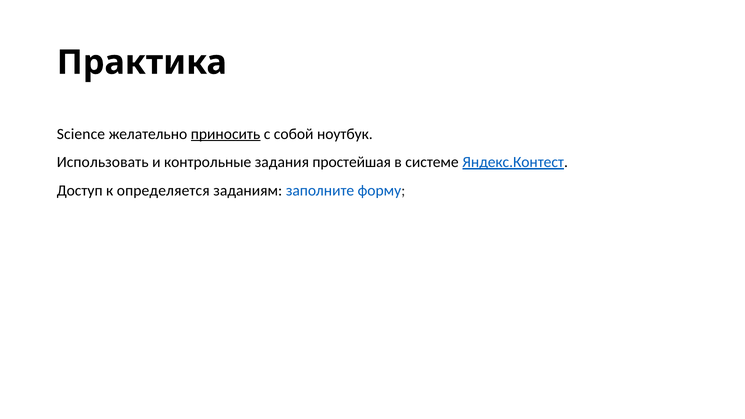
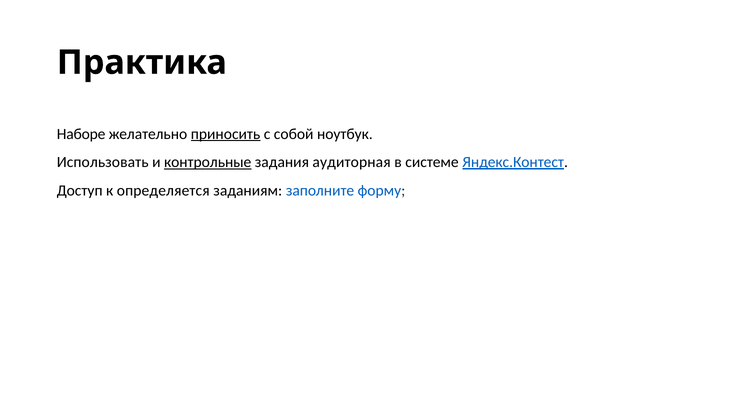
Science: Science -> Наборе (81, 134)
контрольные underline: none -> present (208, 162)
простейшая: простейшая -> аудиторная (352, 162)
